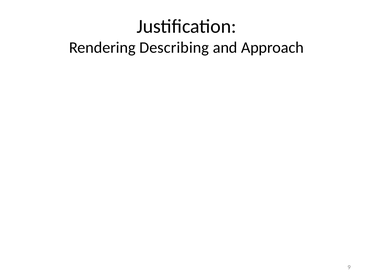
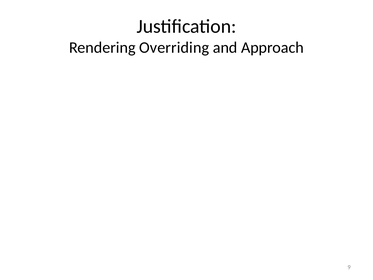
Describing: Describing -> Overriding (174, 47)
